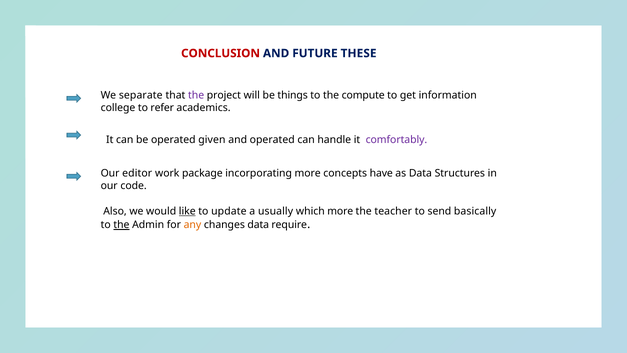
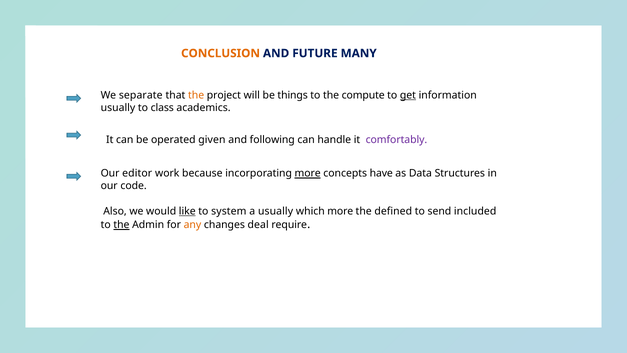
CONCLUSION colour: red -> orange (220, 53)
THESE: THESE -> MANY (359, 53)
the colour: purple -> orange (196, 95)
get underline: none -> present (408, 95)
college: college -> usually (118, 108)
refer: refer -> class (162, 108)
and operated: operated -> following (272, 140)
package: package -> because (202, 173)
more underline: none -> present (308, 173)
update: update -> system (229, 211)
teacher: teacher -> defined (393, 211)
basically: basically -> included (475, 211)
changes data: data -> deal (258, 225)
